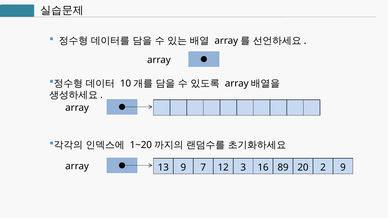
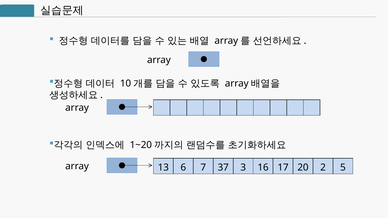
13 9: 9 -> 6 (183, 168)
12: 12 -> 37 (223, 168)
89: 89 -> 17 (283, 168)
2 9: 9 -> 5 (343, 168)
